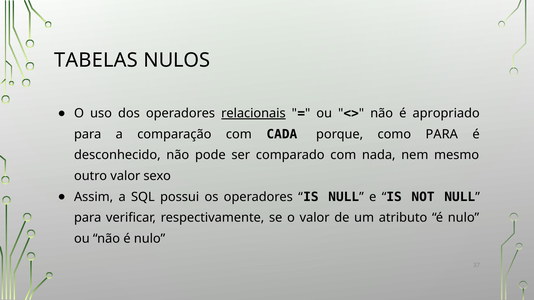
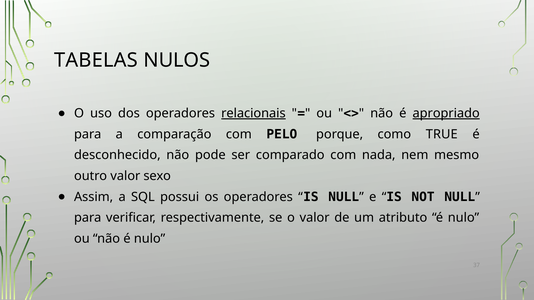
apropriado underline: none -> present (446, 113)
CADA: CADA -> PELO (282, 134)
como PARA: PARA -> TRUE (442, 134)
